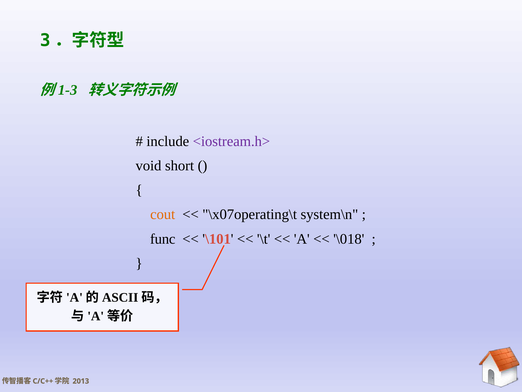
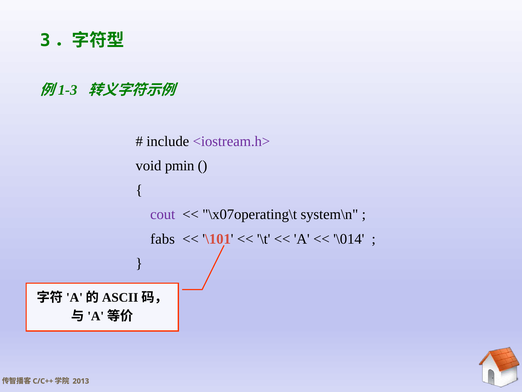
short: short -> pmin (180, 166)
cout colour: orange -> purple (163, 214)
func: func -> fabs (163, 239)
\018: \018 -> \014 (349, 239)
